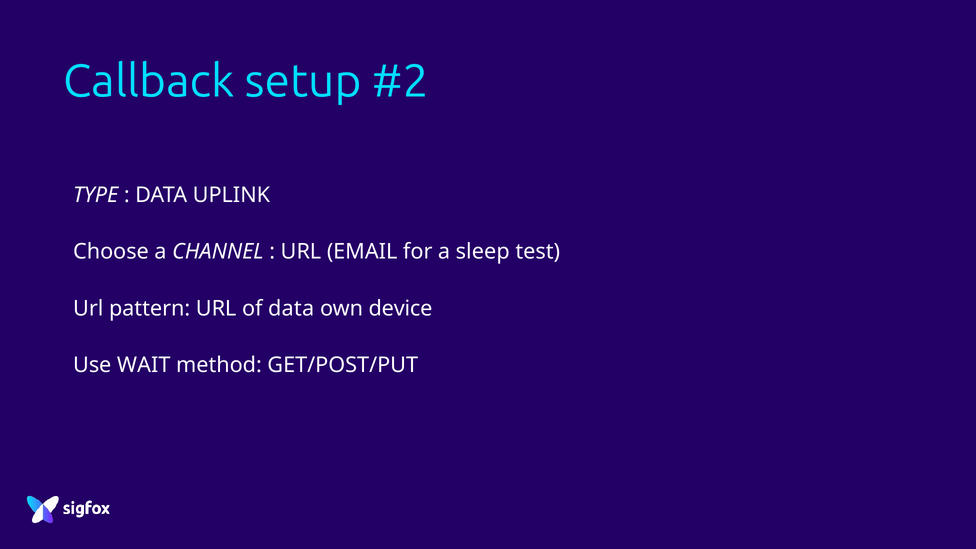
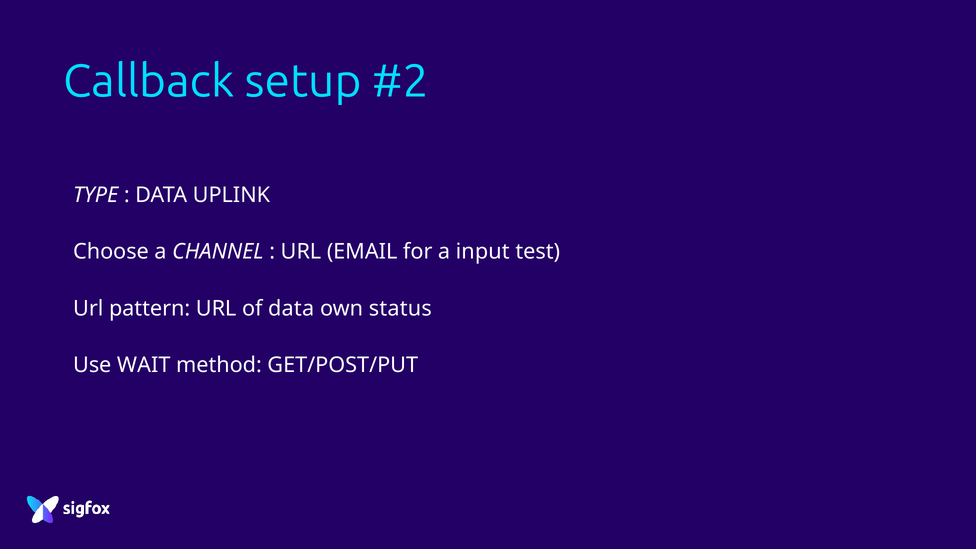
sleep: sleep -> input (483, 252)
device: device -> status (400, 308)
